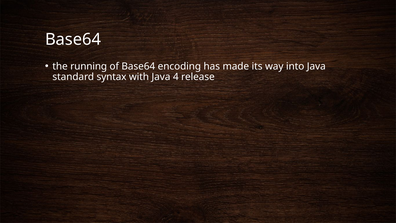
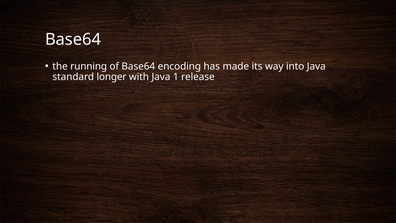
syntax: syntax -> longer (112, 77)
4: 4 -> 1 (176, 77)
